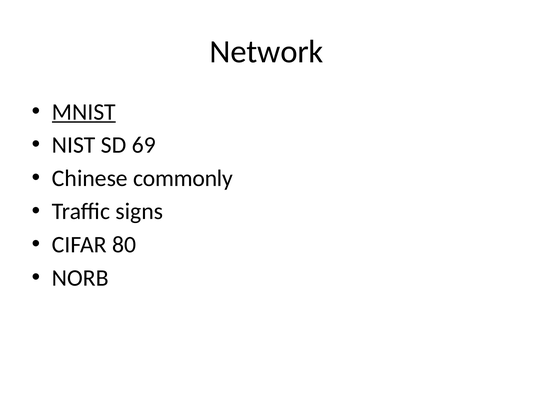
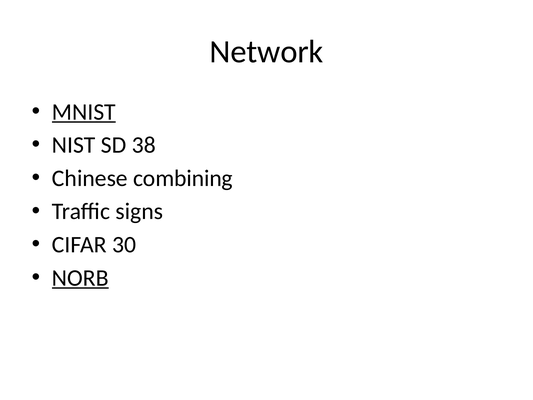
69: 69 -> 38 (144, 145)
commonly: commonly -> combining (183, 178)
80: 80 -> 30 (124, 245)
NORB underline: none -> present (80, 278)
